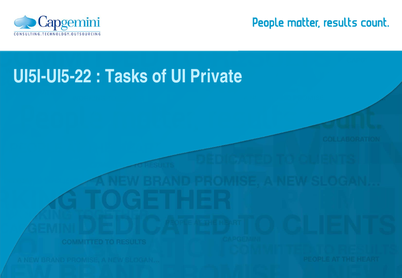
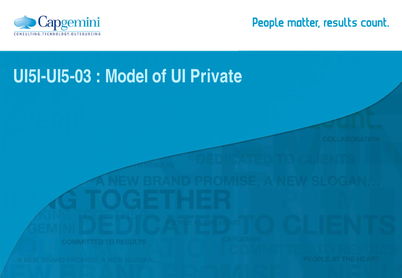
UI5I-UI5-22: UI5I-UI5-22 -> UI5I-UI5-03 (52, 76)
Tasks: Tasks -> Model (127, 76)
